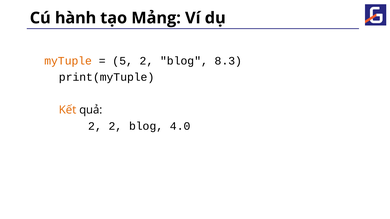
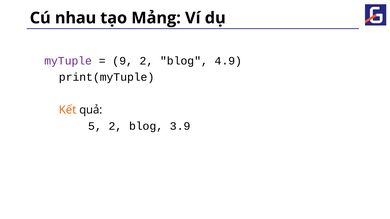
hành: hành -> nhau (76, 18)
myTuple colour: orange -> purple (68, 61)
5: 5 -> 9 (123, 61)
8.3: 8.3 -> 4.9 (228, 61)
2: 2 -> 5 (95, 126)
4.0: 4.0 -> 3.9 (180, 126)
